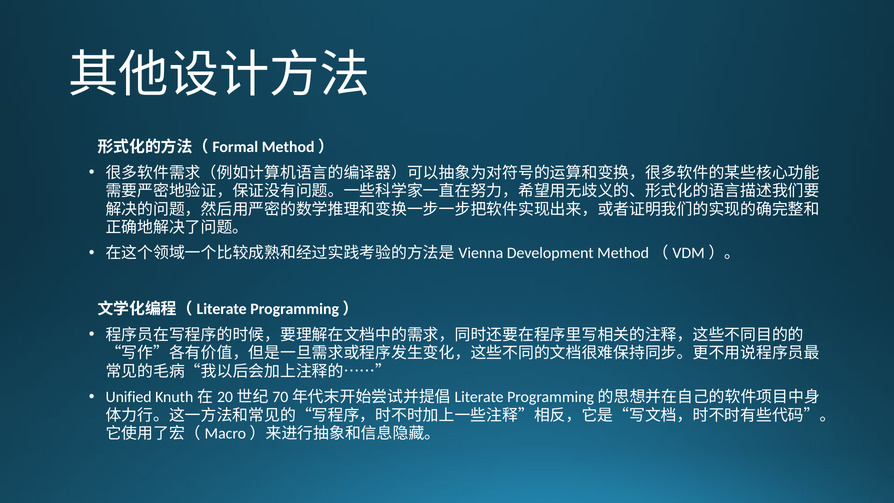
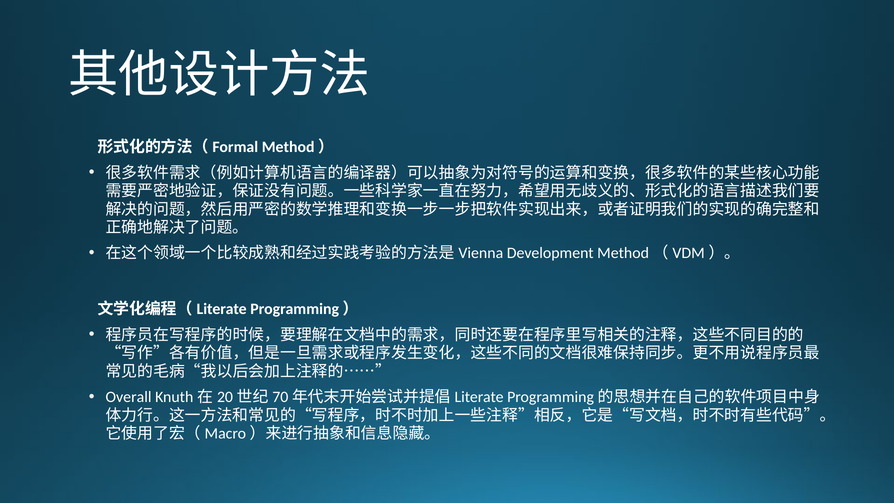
Unified: Unified -> Overall (129, 397)
